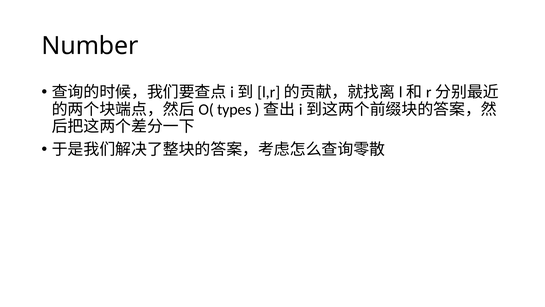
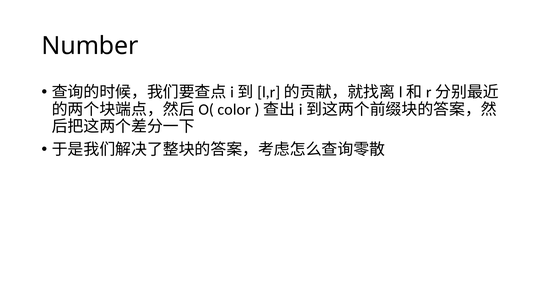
types: types -> color (234, 109)
